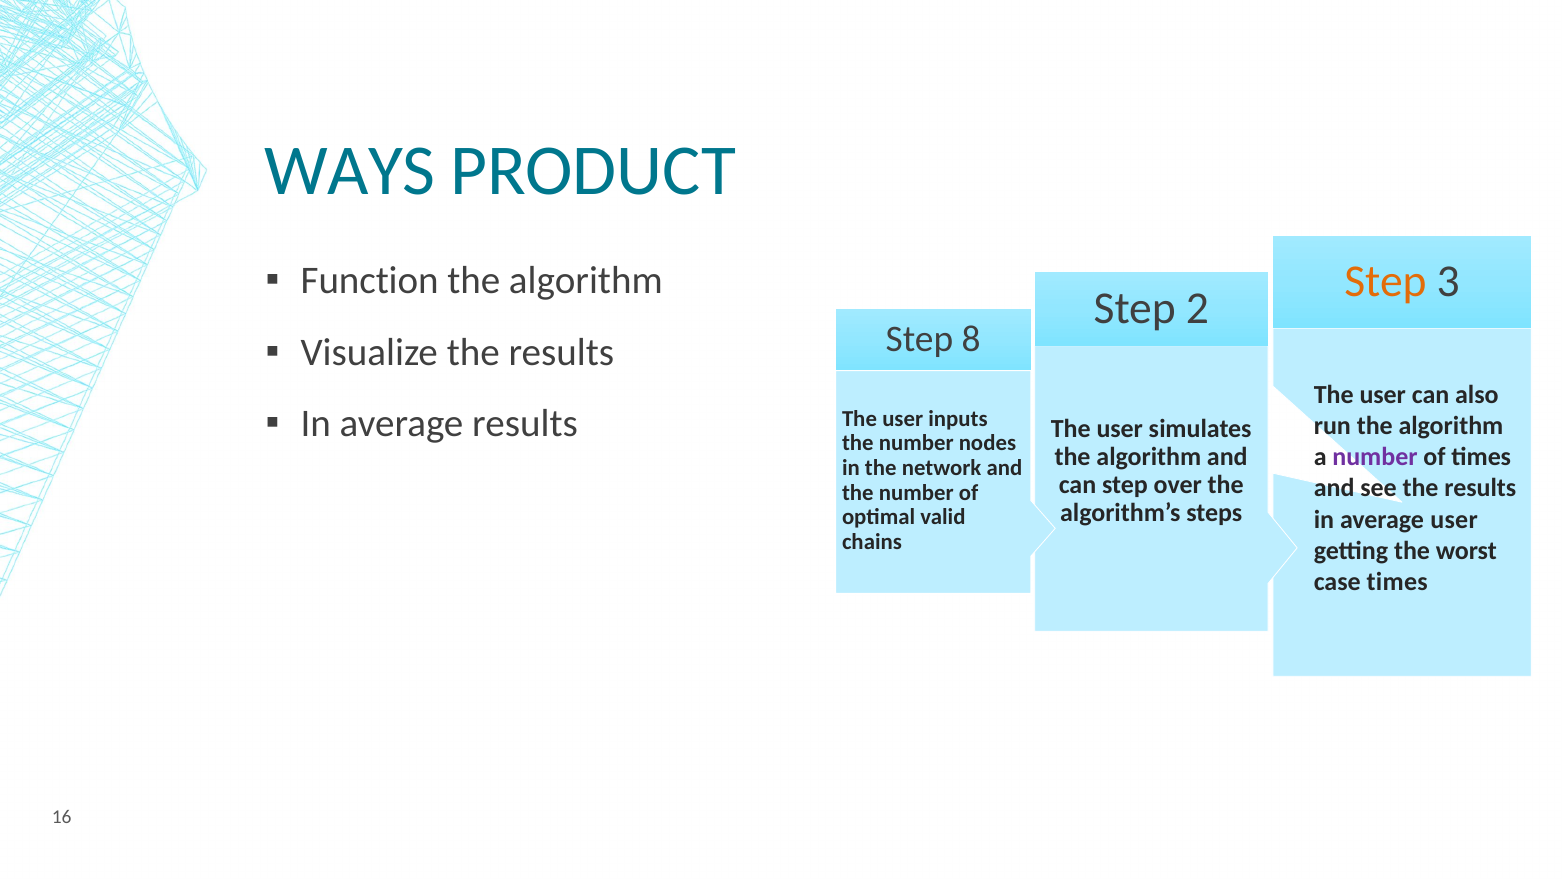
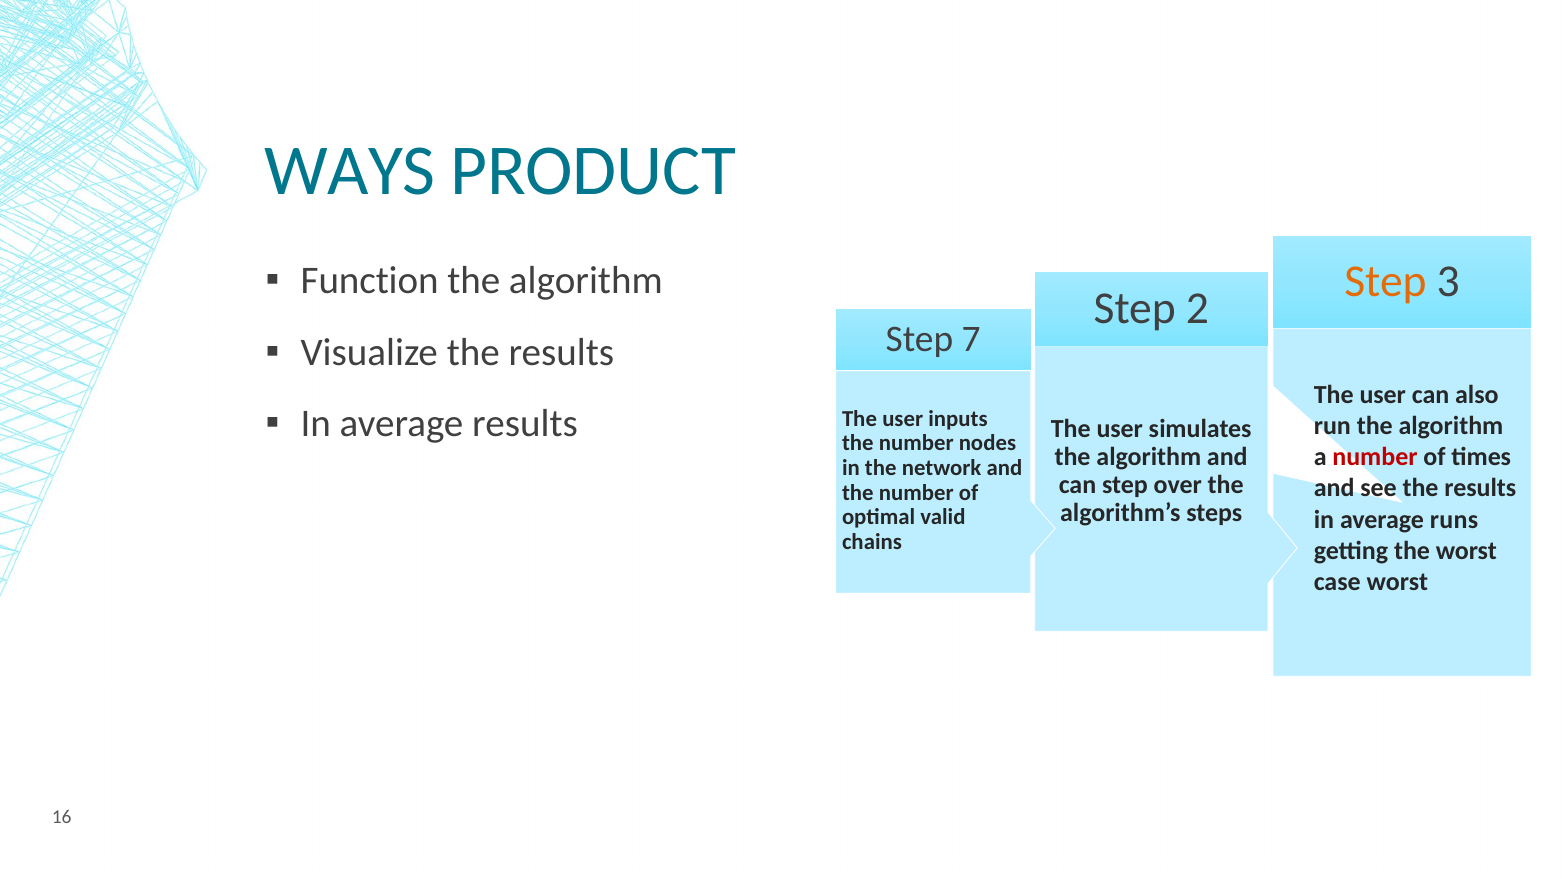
8: 8 -> 7 (971, 339)
number colour: purple -> red (1375, 457)
average user: user -> runs (1454, 519)
case times: times -> worst (1397, 582)
